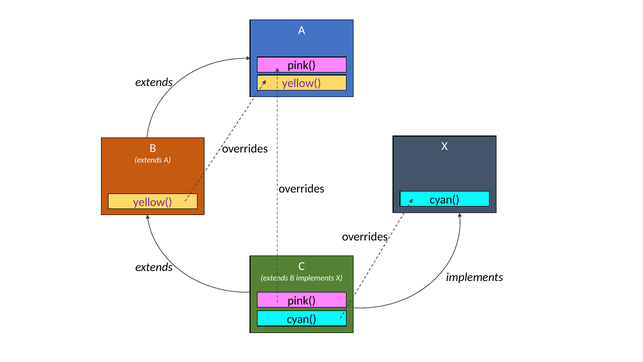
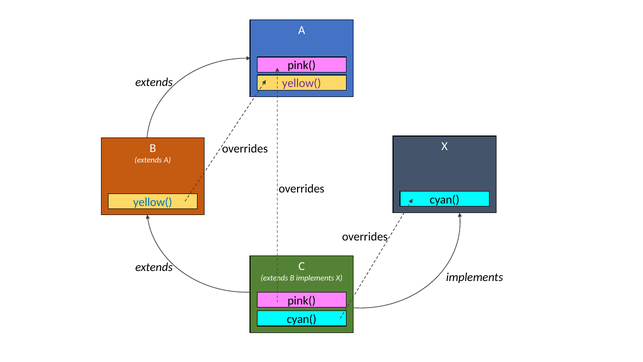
yellow( colour: purple -> blue (153, 202)
